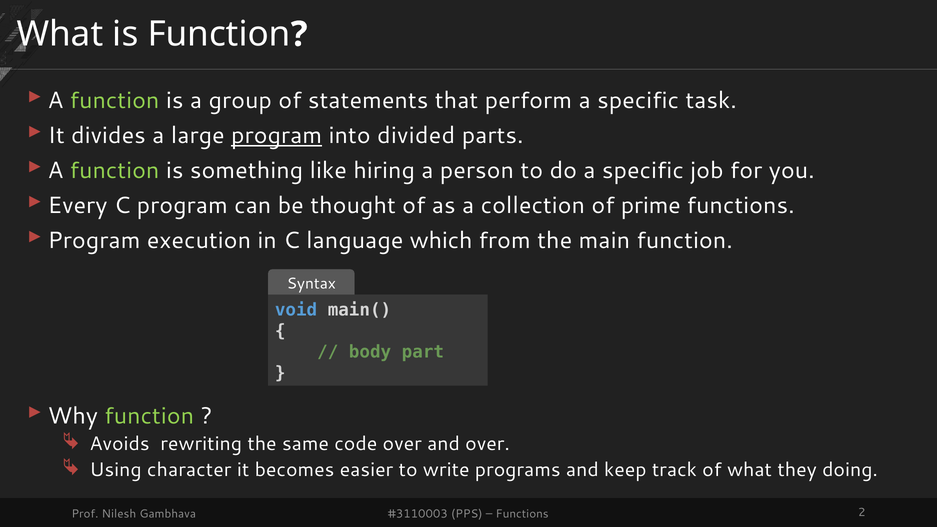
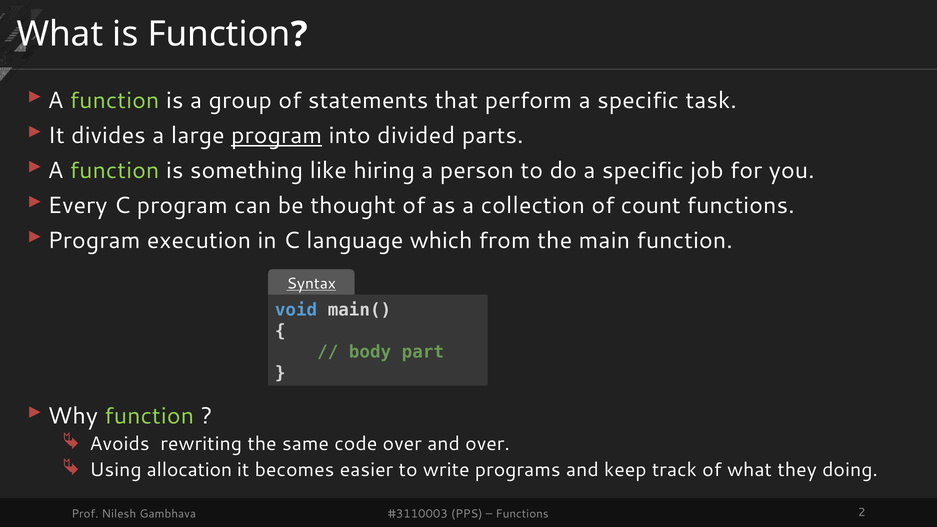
prime: prime -> count (651, 206)
Syntax underline: none -> present (311, 284)
character: character -> allocation (189, 470)
